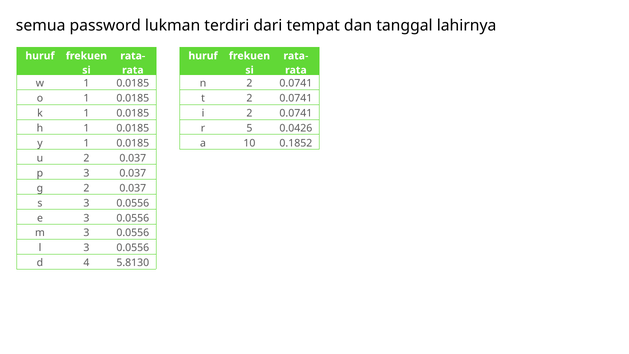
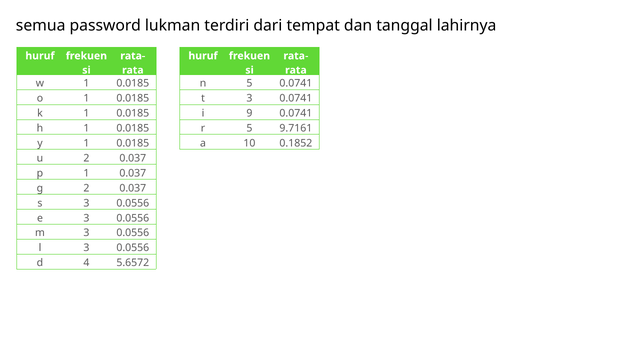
n 2: 2 -> 5 (249, 83)
t 2: 2 -> 3 (249, 98)
i 2: 2 -> 9 (249, 113)
0.0426: 0.0426 -> 9.7161 (296, 128)
p 3: 3 -> 1 (86, 173)
5.8130: 5.8130 -> 5.6572 (133, 263)
